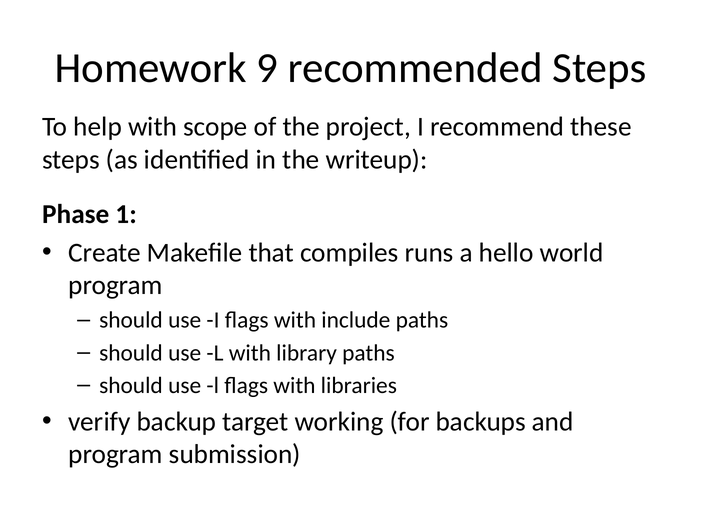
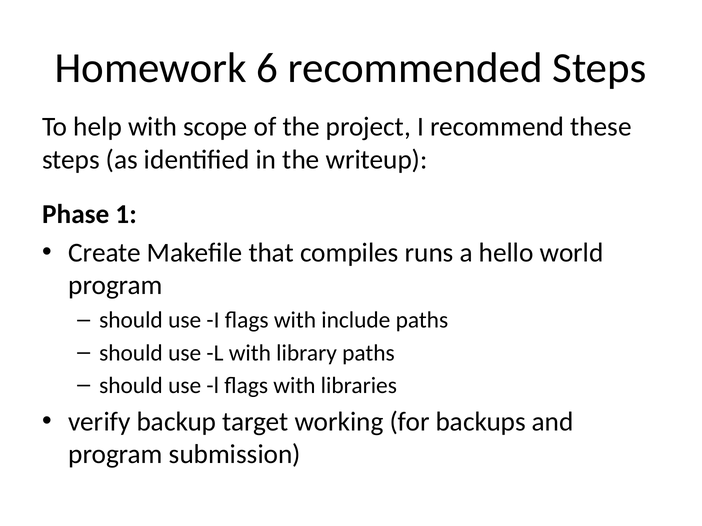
9: 9 -> 6 (267, 68)
